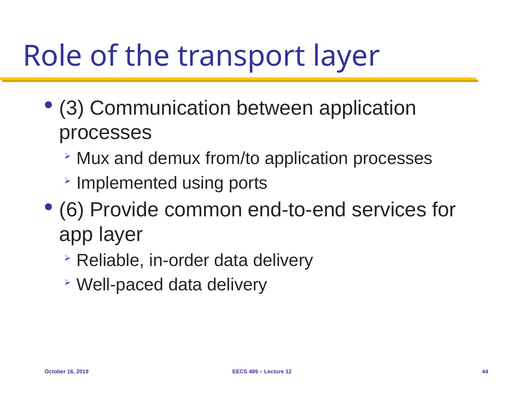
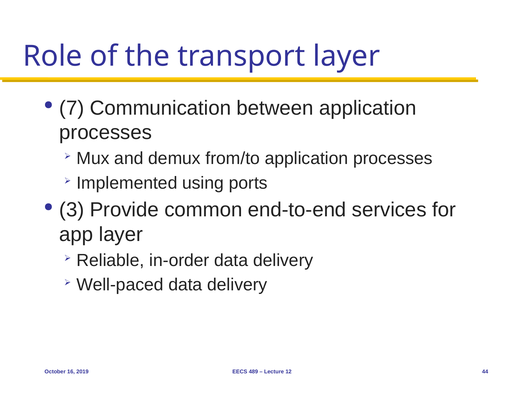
3: 3 -> 7 (72, 108)
6: 6 -> 3 (72, 210)
